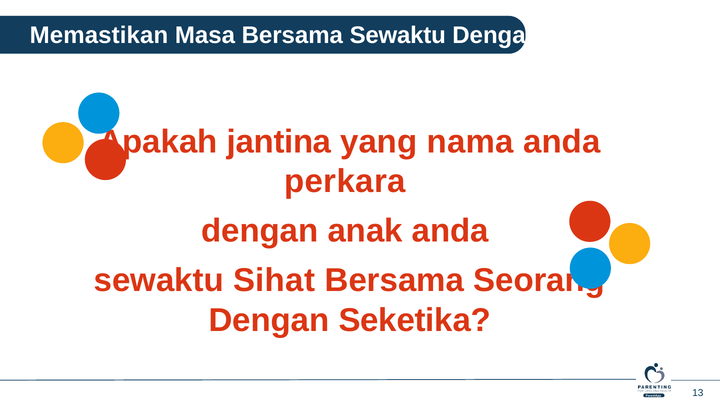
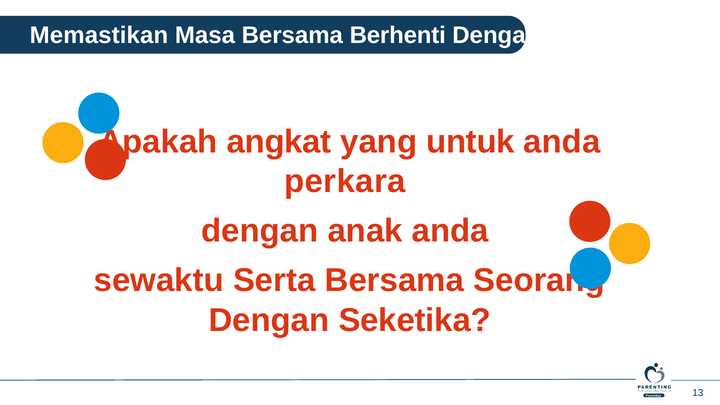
Bersama Sewaktu: Sewaktu -> Berhenti (398, 35)
jantina: jantina -> angkat (279, 142)
nama: nama -> untuk (470, 142)
sewaktu Sihat: Sihat -> Serta (274, 281)
